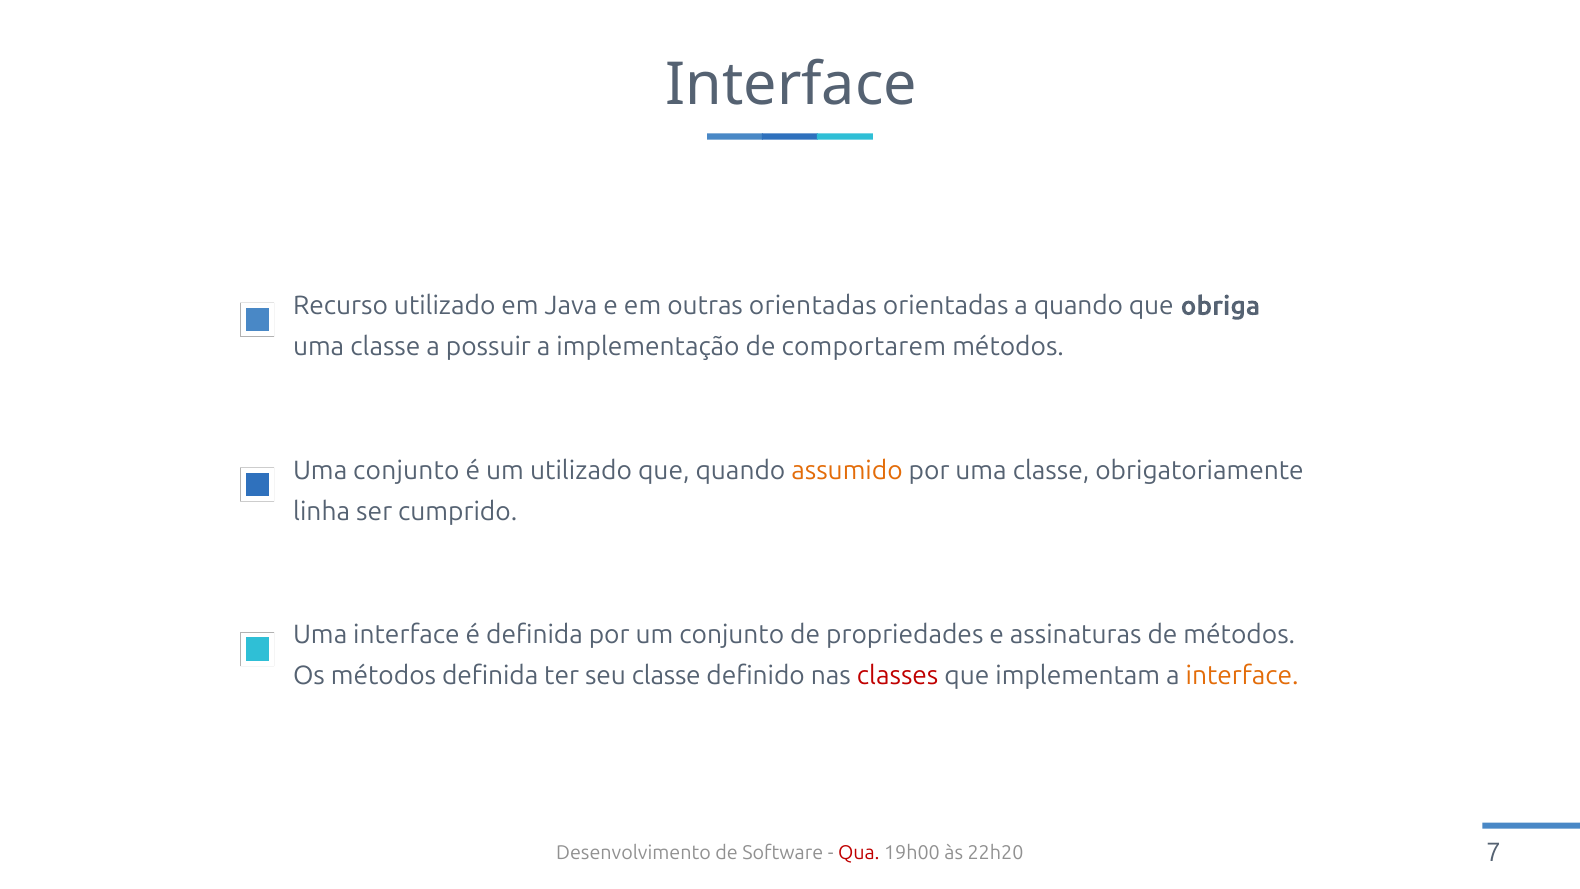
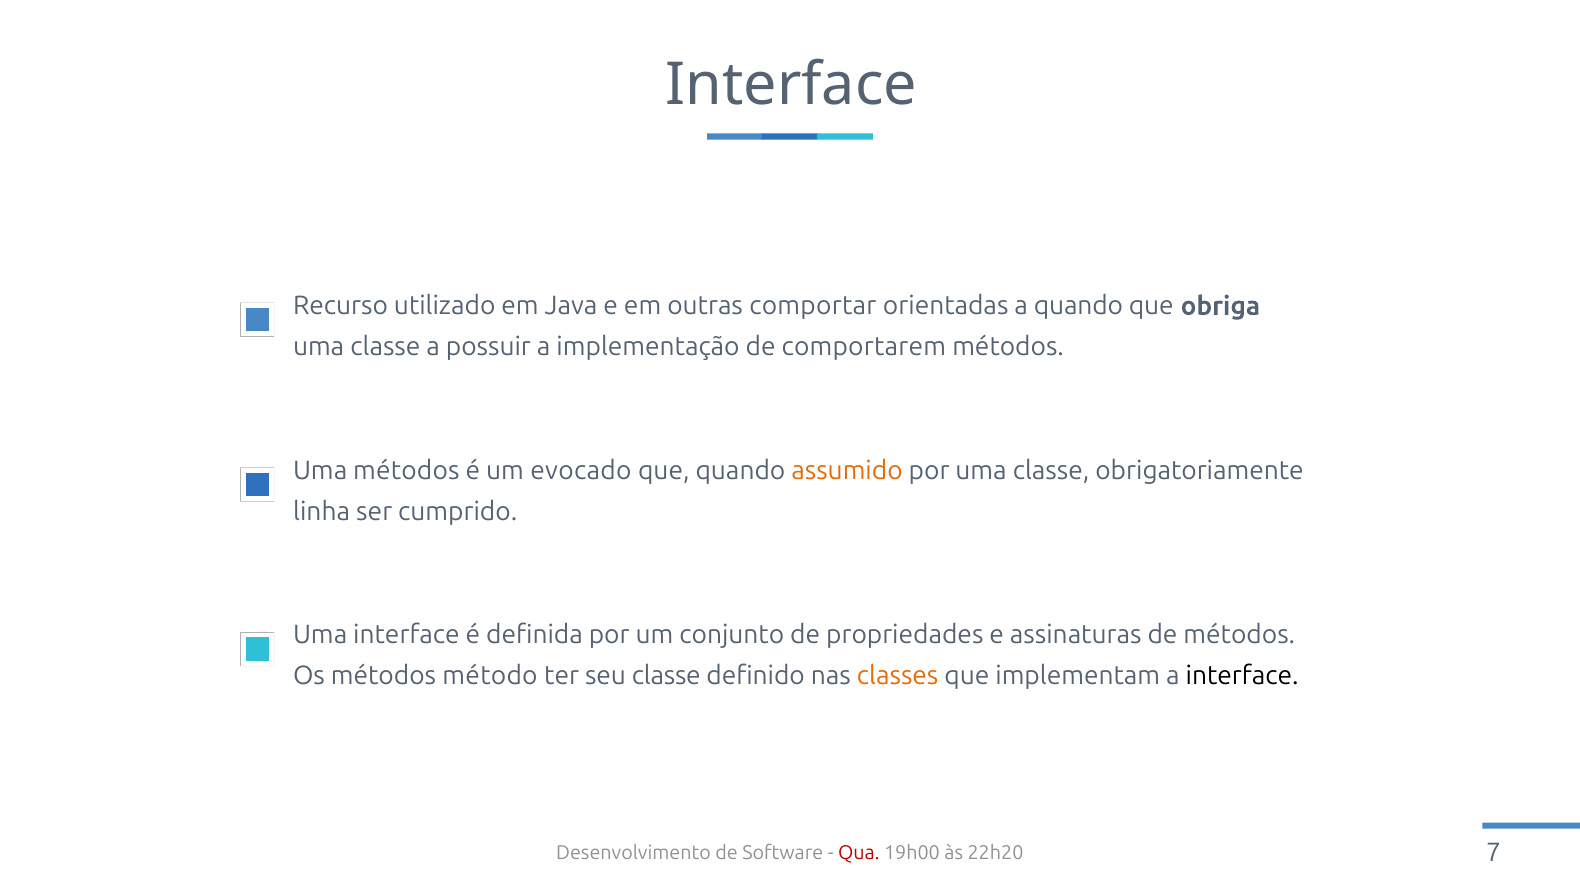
outras orientadas: orientadas -> comportar (813, 306)
Uma conjunto: conjunto -> métodos (406, 470)
um utilizado: utilizado -> evocado (581, 470)
métodos definida: definida -> método (490, 676)
classes colour: red -> orange (898, 676)
interface colour: orange -> black (1242, 676)
